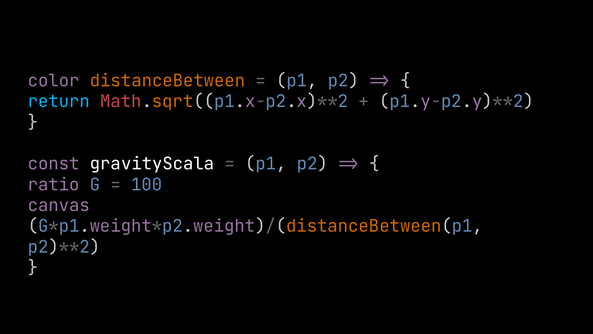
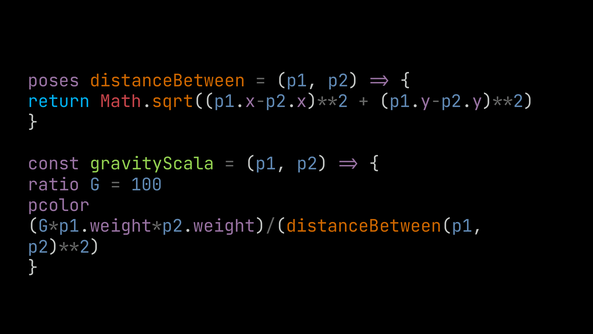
color: color -> poses (54, 81)
gravityScala colour: white -> light green (152, 164)
canvas: canvas -> pcolor (59, 205)
